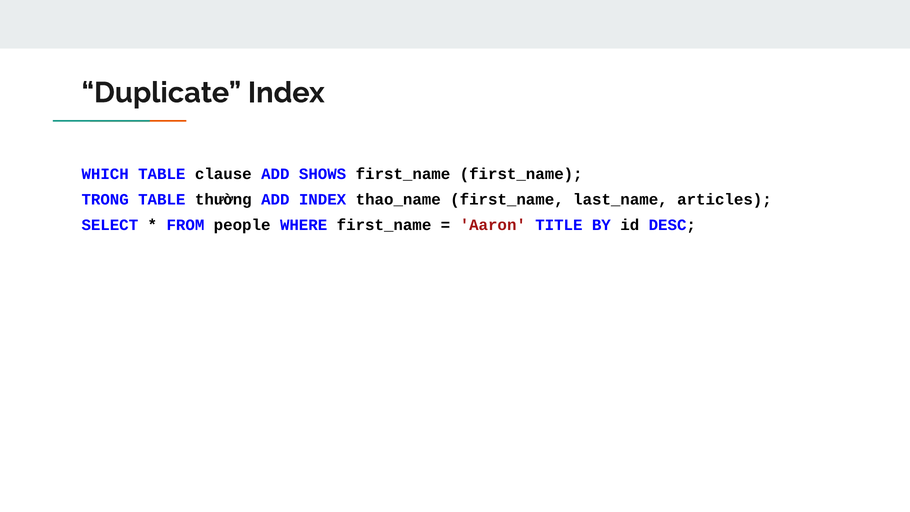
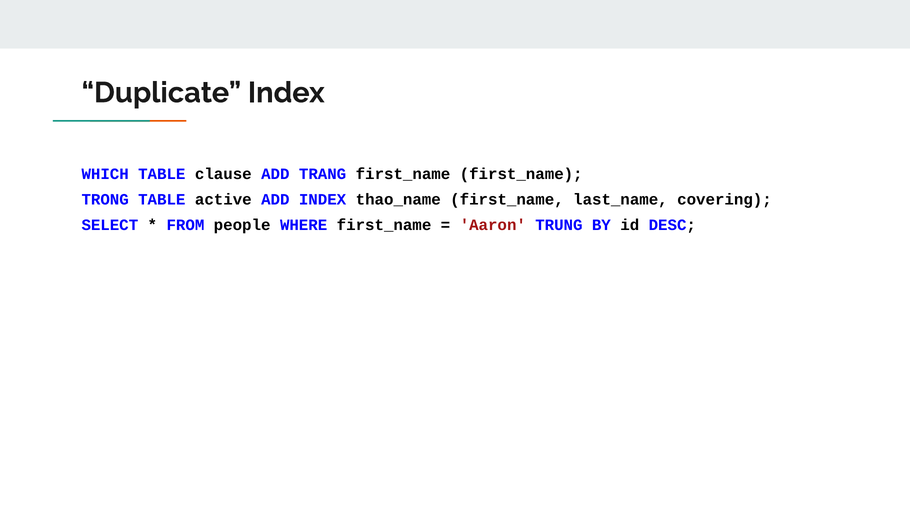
SHOWS: SHOWS -> TRANG (323, 174)
thường: thường -> active (223, 200)
articles: articles -> covering (724, 200)
TITLE: TITLE -> TRUNG (559, 225)
